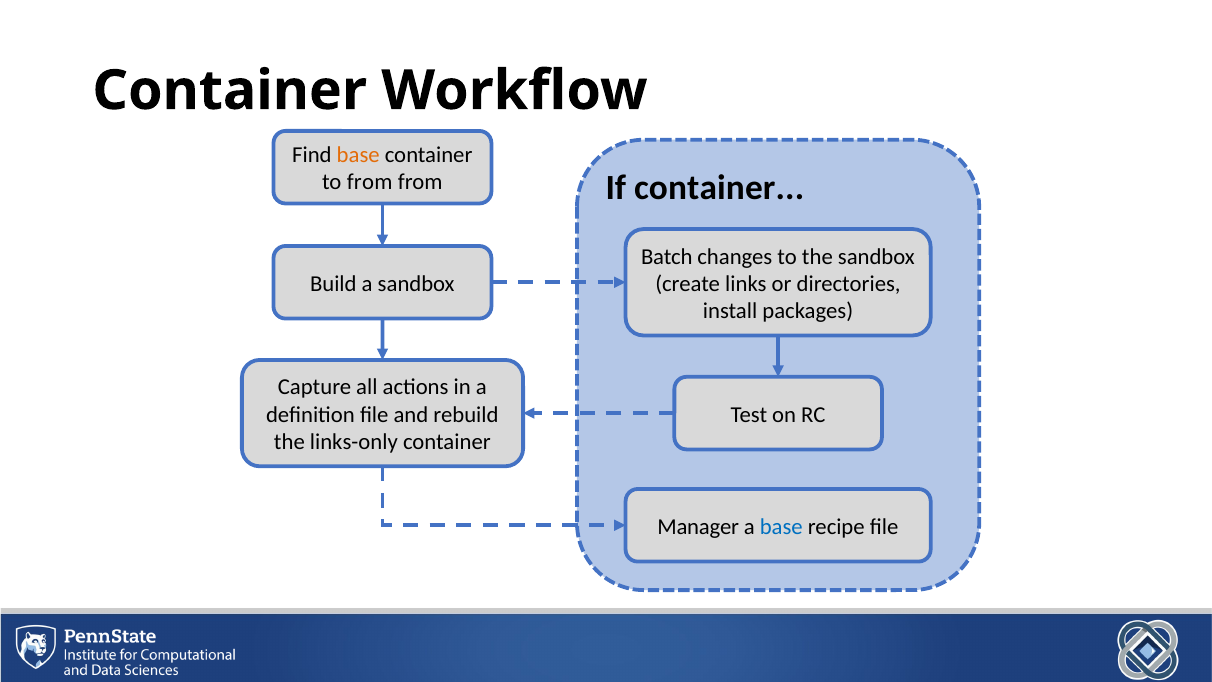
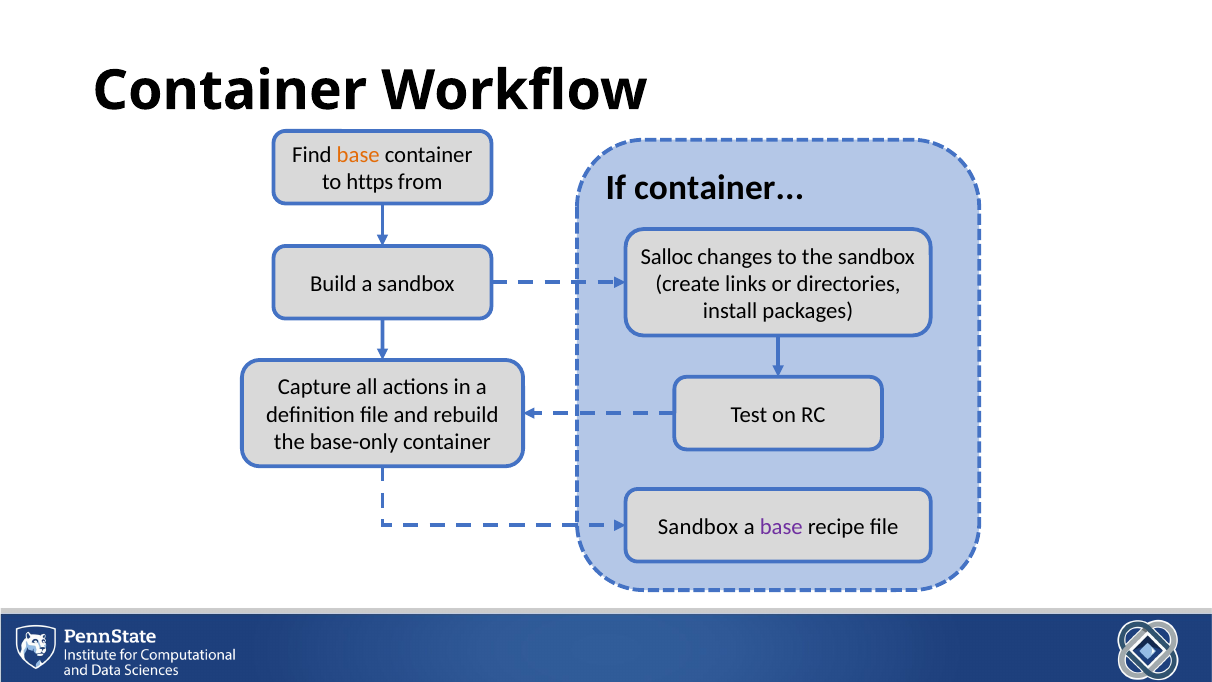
to from: from -> https (370, 182)
Batch: Batch -> Salloc (667, 256)
links-only: links-only -> base-only (354, 442)
Manager: Manager -> Sandbox (698, 527)
base colour: blue -> purple (781, 527)
